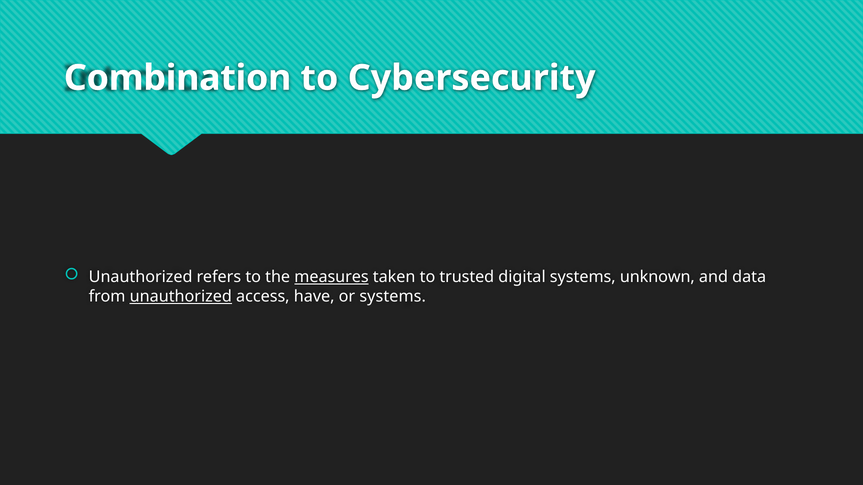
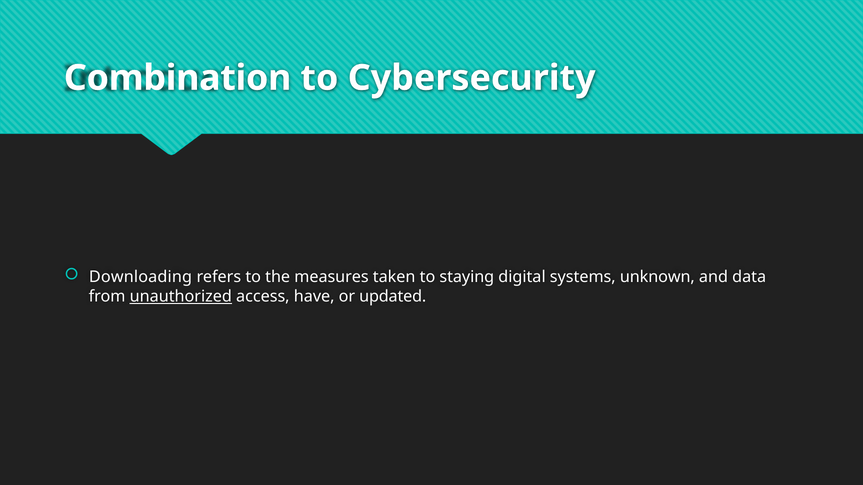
Unauthorized: Unauthorized -> Downloading (140, 277)
measures underline: present -> none (332, 277)
trusted: trusted -> staying (467, 277)
or systems: systems -> updated (393, 297)
